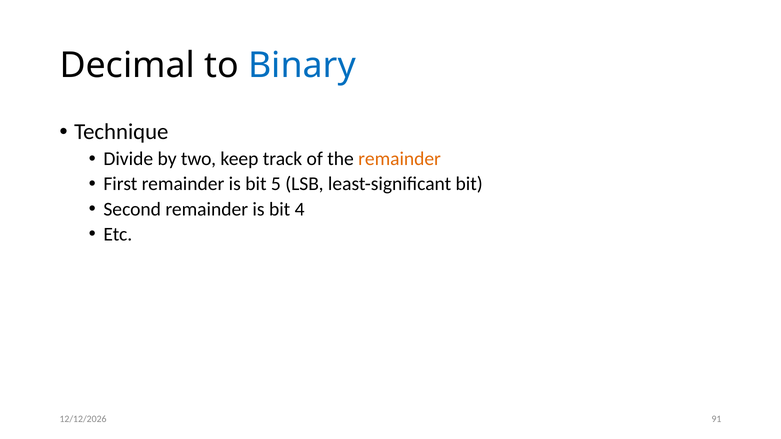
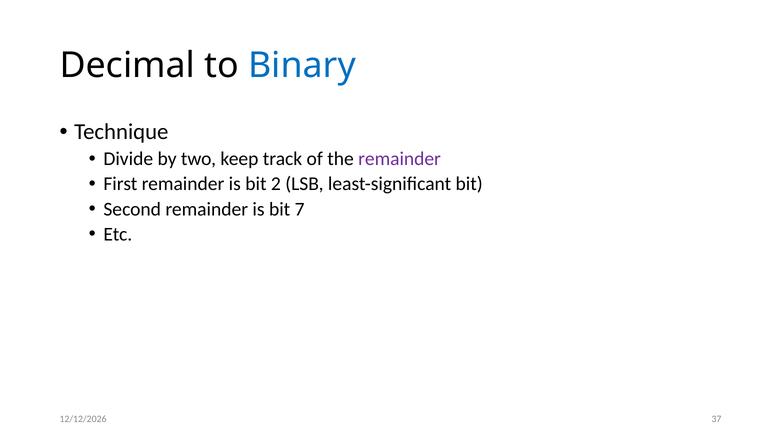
remainder colour: orange -> purple (400, 159)
5: 5 -> 2 (276, 184)
4: 4 -> 7 (300, 209)
91: 91 -> 37 (716, 419)
